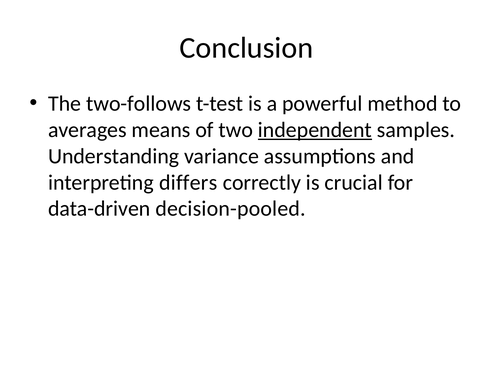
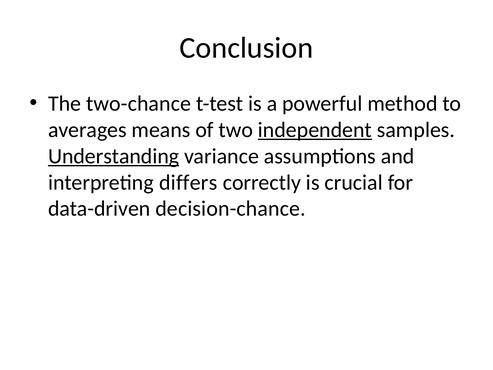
two-follows: two-follows -> two-chance (139, 103)
Understanding underline: none -> present (114, 156)
decision-pooled: decision-pooled -> decision-chance (231, 209)
